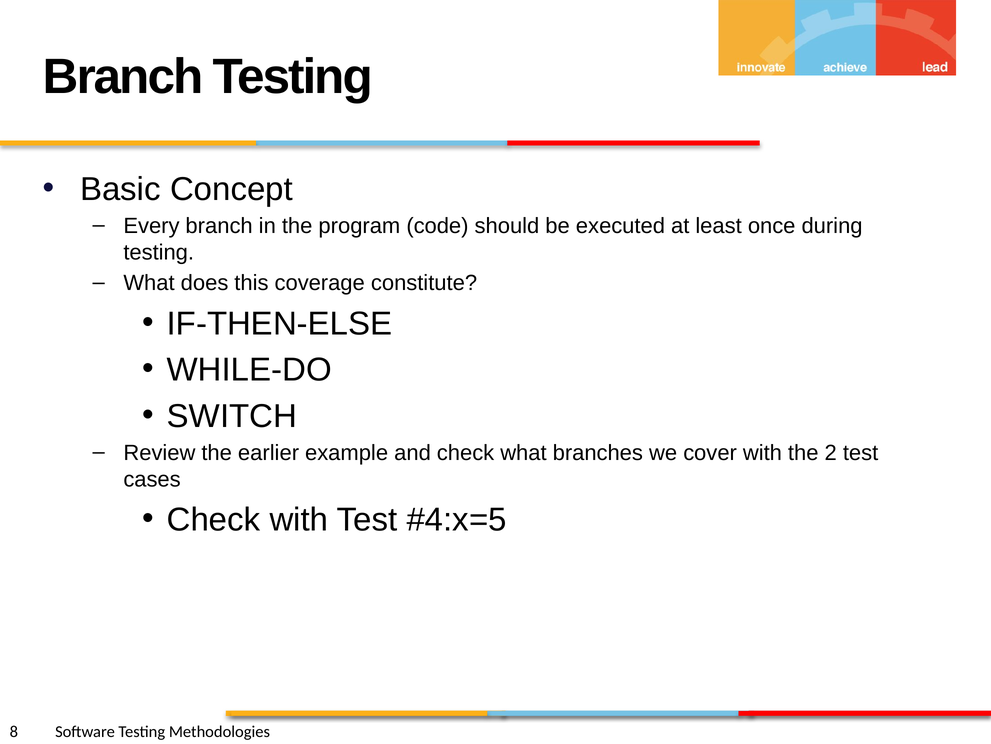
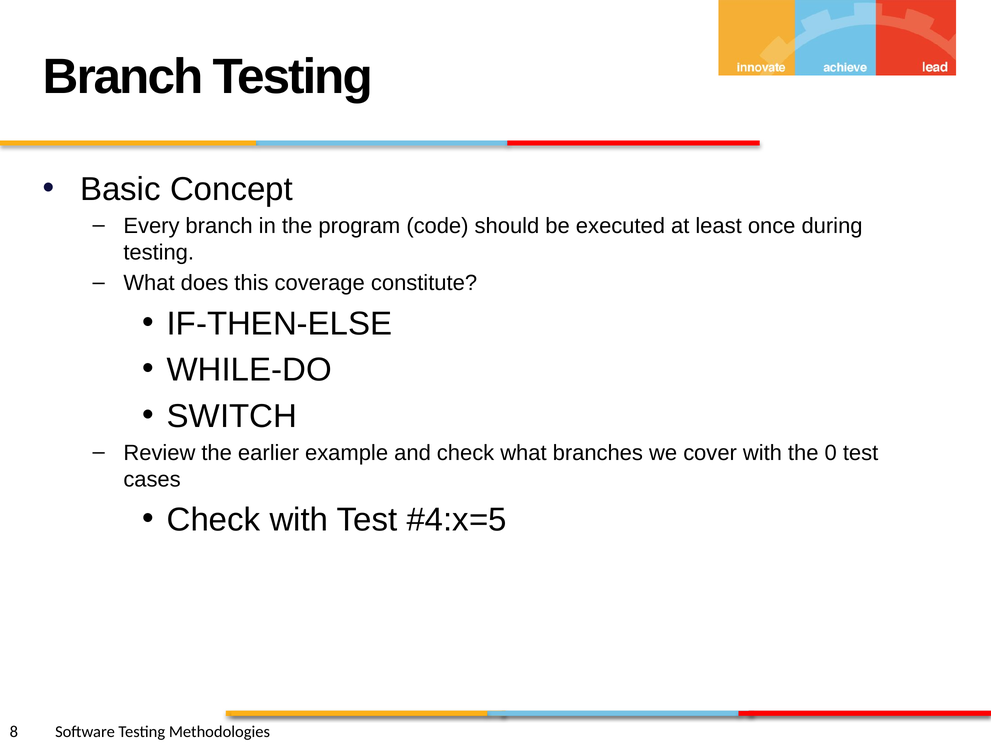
2: 2 -> 0 (831, 452)
